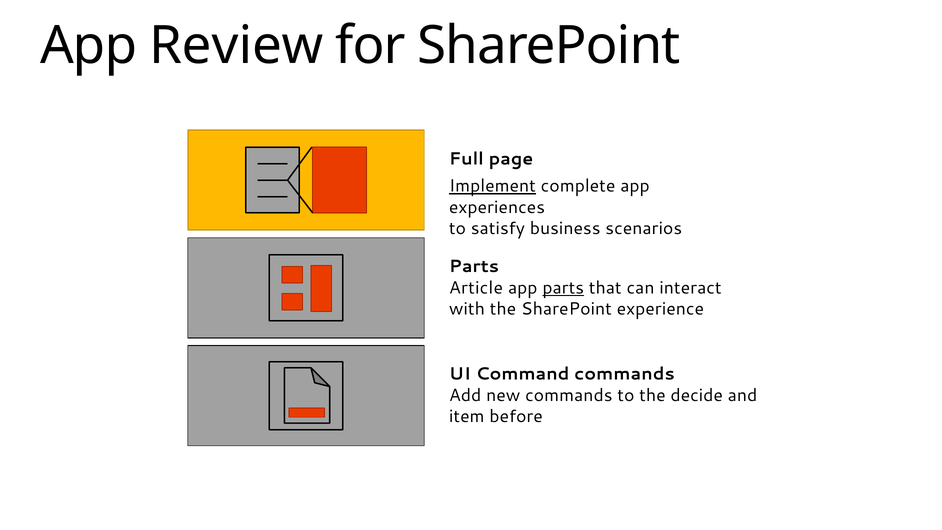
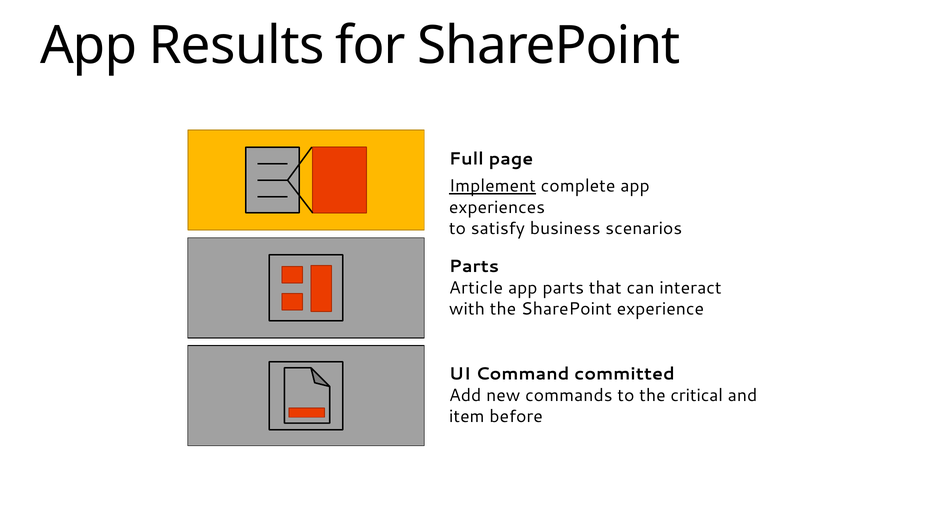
Review: Review -> Results (237, 46)
parts underline: present -> none (563, 288)
Command commands: commands -> committed (624, 374)
decide: decide -> critical (697, 395)
